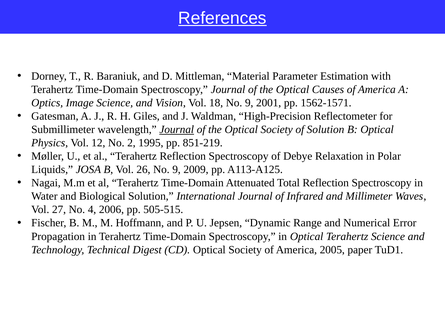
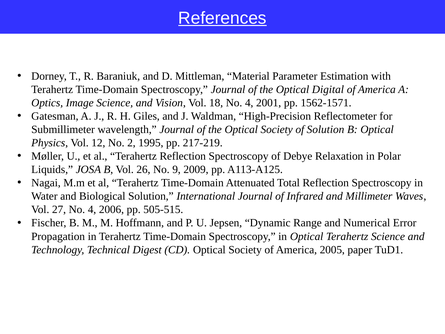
Causes: Causes -> Digital (328, 89)
18 No 9: 9 -> 4 (249, 103)
Journal underline: present -> none (177, 129)
851-219: 851-219 -> 217-219 (203, 143)
